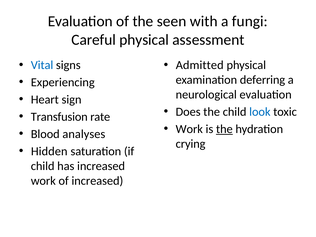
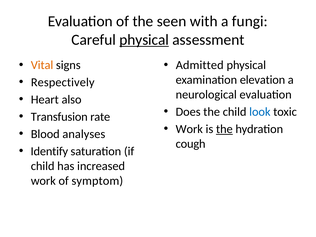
physical underline: none -> present (144, 40)
Vital colour: blue -> orange (42, 65)
deferring: deferring -> elevation (262, 80)
Experiencing: Experiencing -> Respectively (63, 82)
sign: sign -> also (72, 100)
crying: crying -> cough (191, 144)
Hidden: Hidden -> Identify (49, 151)
of increased: increased -> symptom (97, 181)
